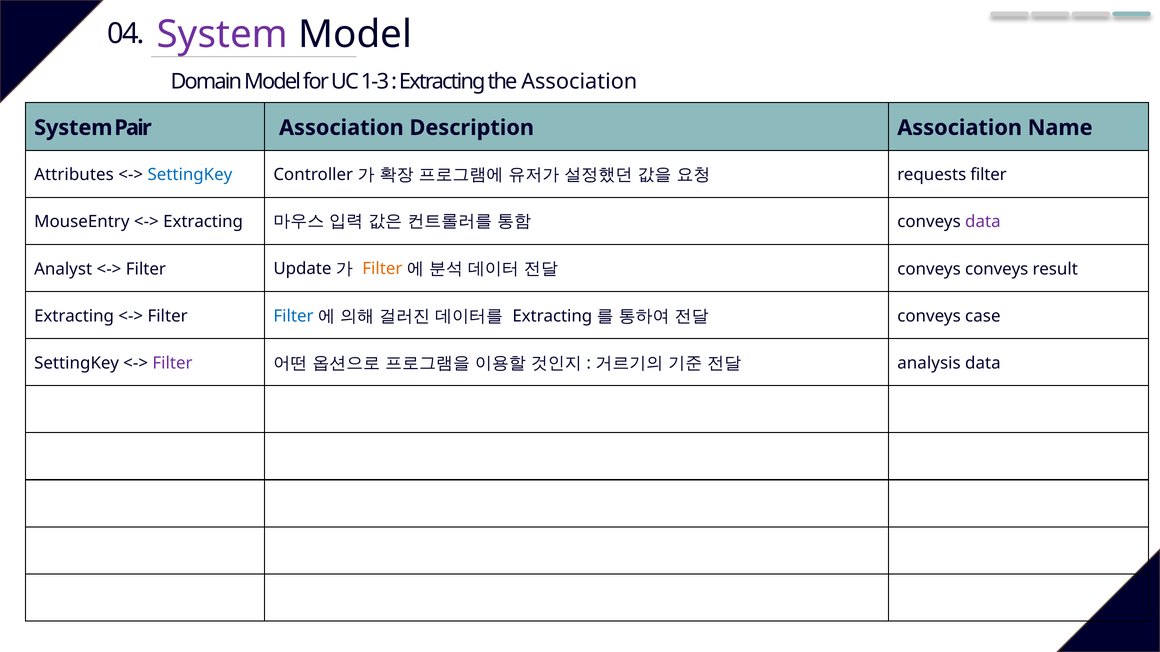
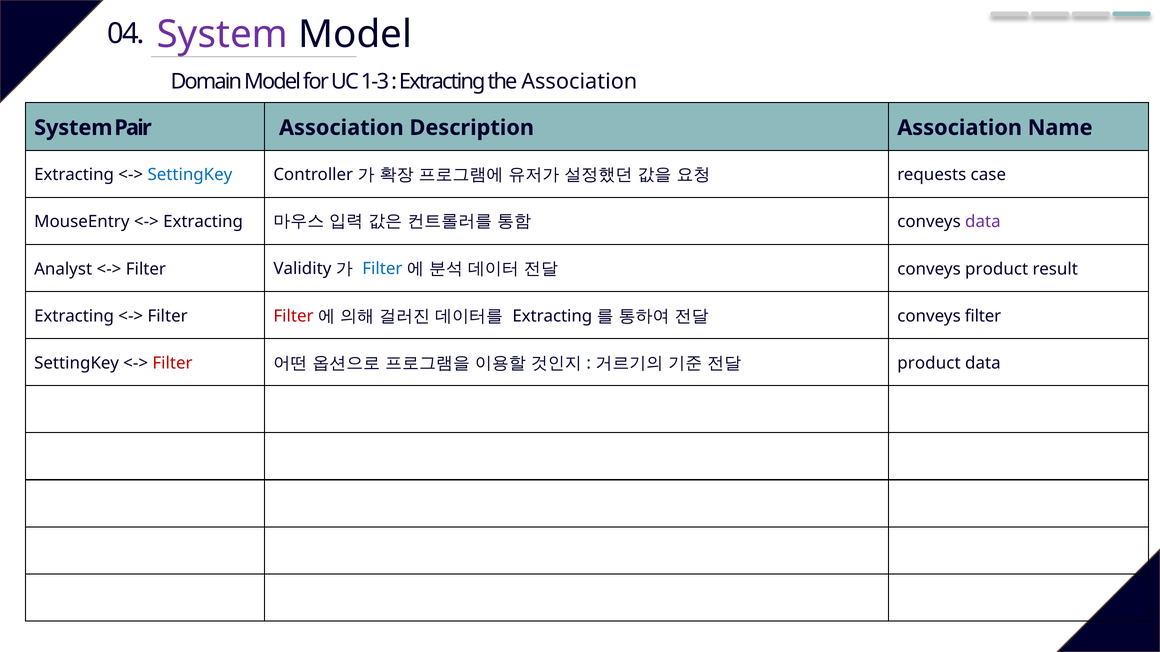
Attributes: Attributes -> Extracting (74, 175)
requests filter: filter -> case (988, 175)
Update: Update -> Validity (302, 269)
Filter colour: orange -> blue (382, 269)
conveys conveys: conveys -> product (997, 269)
Filter colour: blue -> red (293, 316)
conveys case: case -> filter (983, 316)
Filter colour: purple -> red (172, 363)
analysis: analysis -> product (929, 363)
